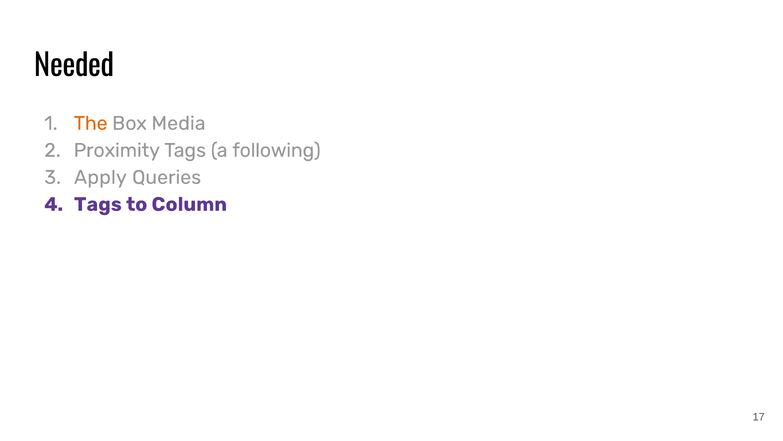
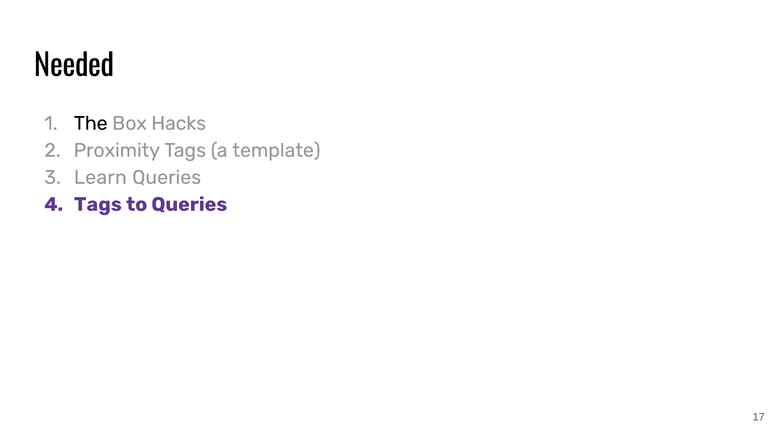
The colour: orange -> black (91, 123)
Media: Media -> Hacks (179, 123)
following: following -> template (276, 150)
Apply: Apply -> Learn (100, 177)
to Column: Column -> Queries (189, 204)
